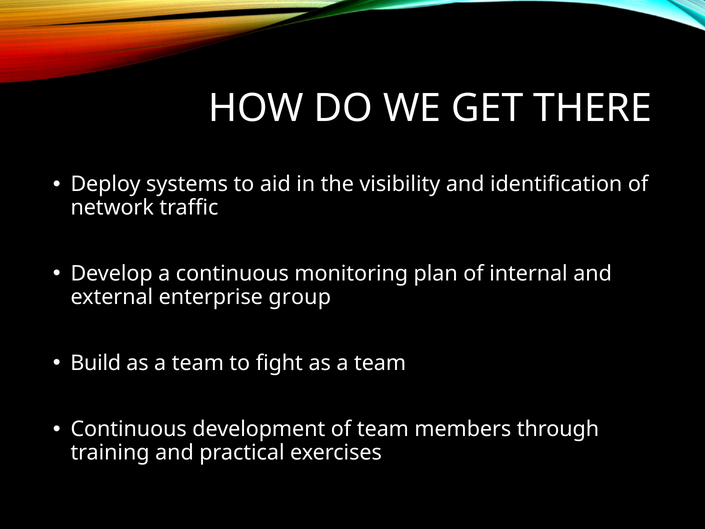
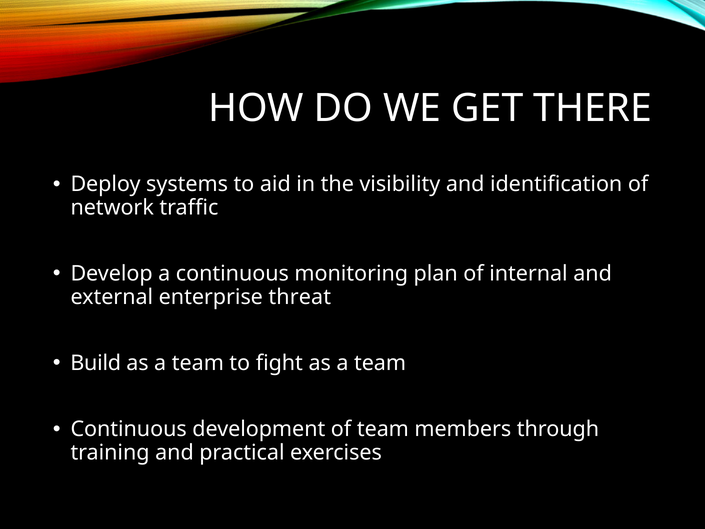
group: group -> threat (300, 297)
